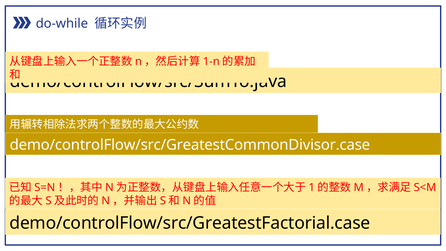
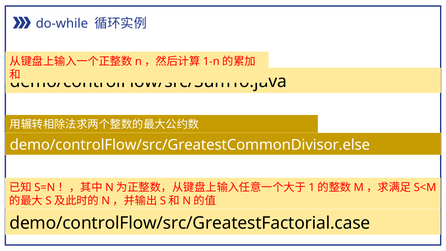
demo/controlFlow/src/GreatestCommonDivisor.case: demo/controlFlow/src/GreatestCommonDivisor.case -> demo/controlFlow/src/GreatestCommonDivisor.else (190, 145)
